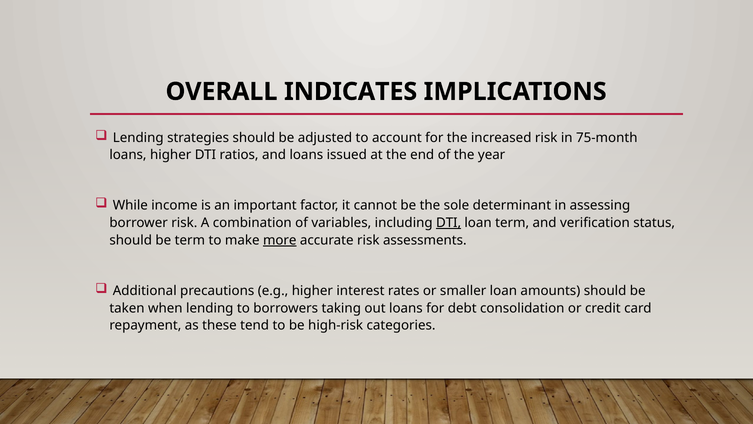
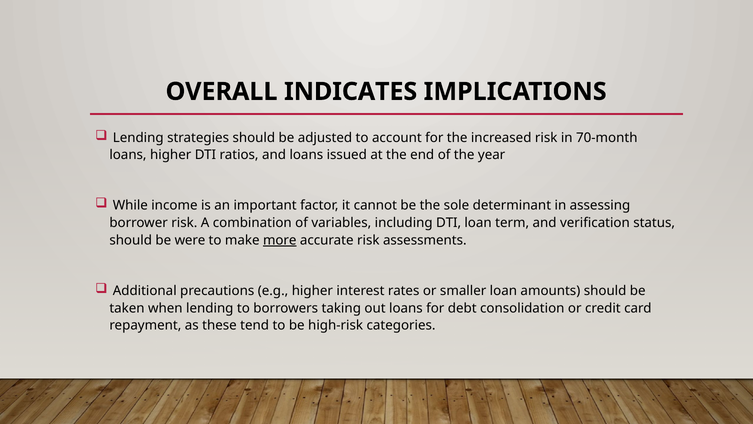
75-month: 75-month -> 70-month (607, 138)
DTI underline: present -> none (449, 223)
be term: term -> were (190, 240)
